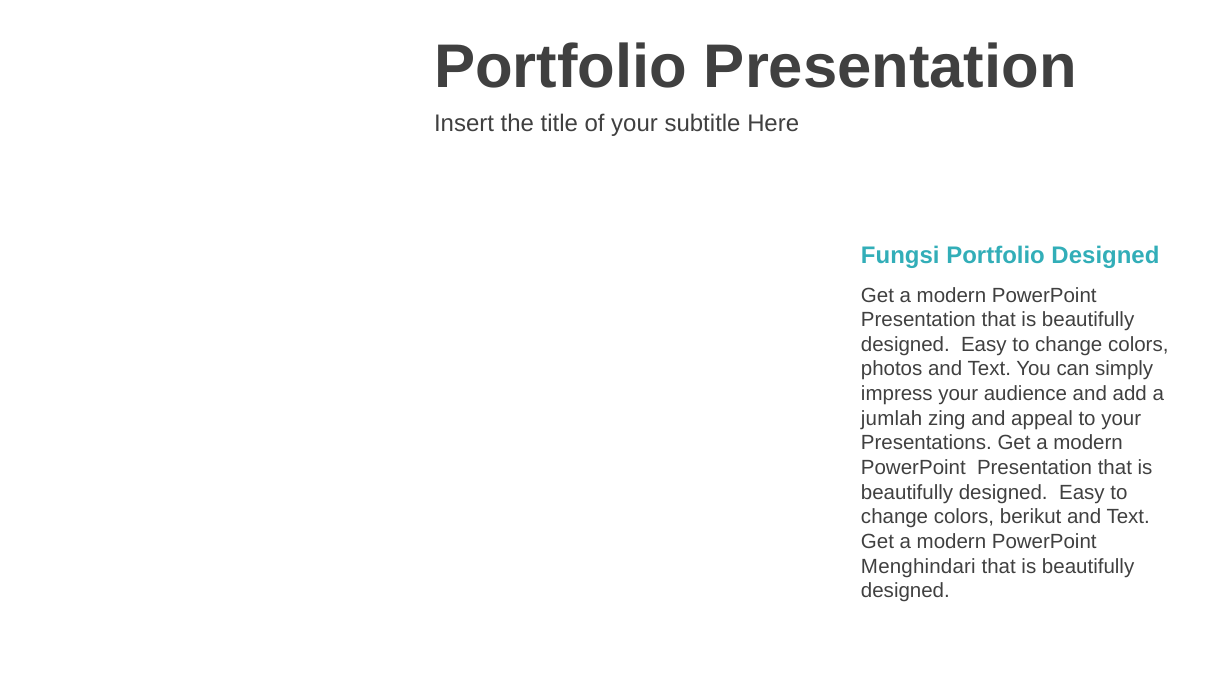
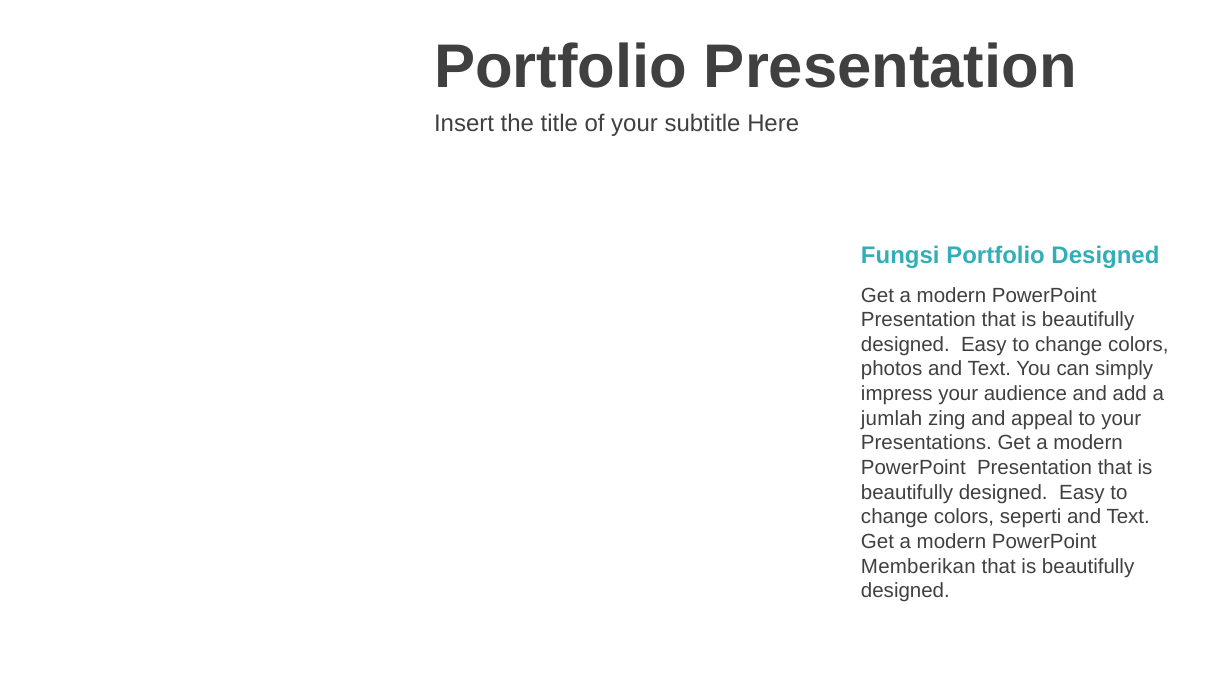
berikut: berikut -> seperti (1031, 517)
Menghindari: Menghindari -> Memberikan (918, 566)
